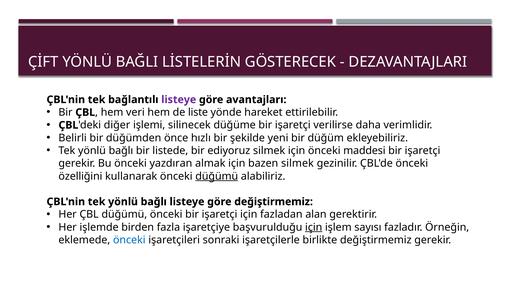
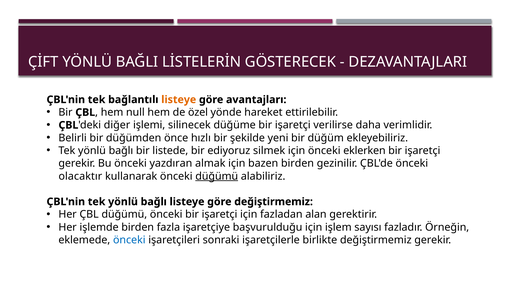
listeye colour: purple -> orange (179, 100)
veri: veri -> null (135, 112)
liste: liste -> özel (198, 112)
maddesi: maddesi -> eklerken (364, 151)
bazen silmek: silmek -> birden (297, 163)
özelliğini: özelliğini -> olacaktır (80, 176)
için underline: present -> none (314, 227)
